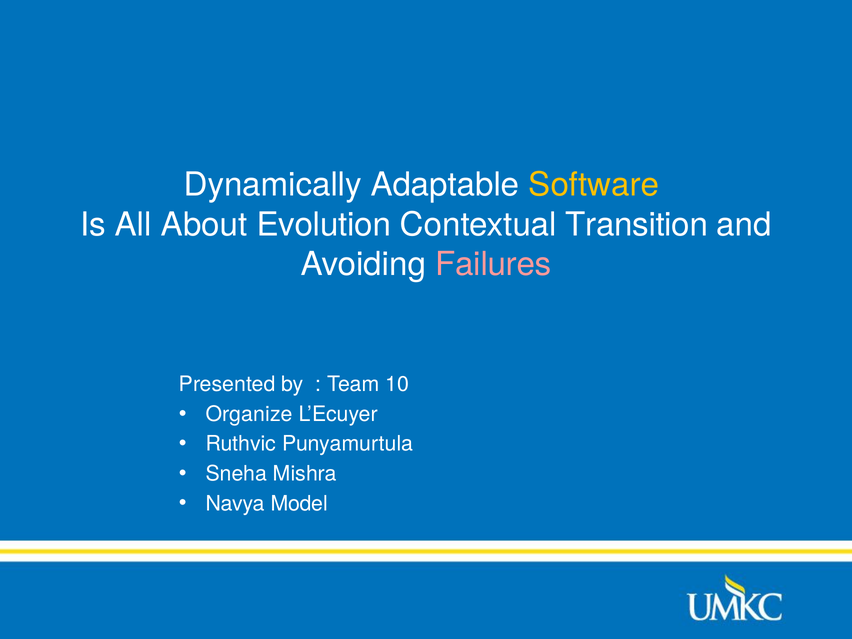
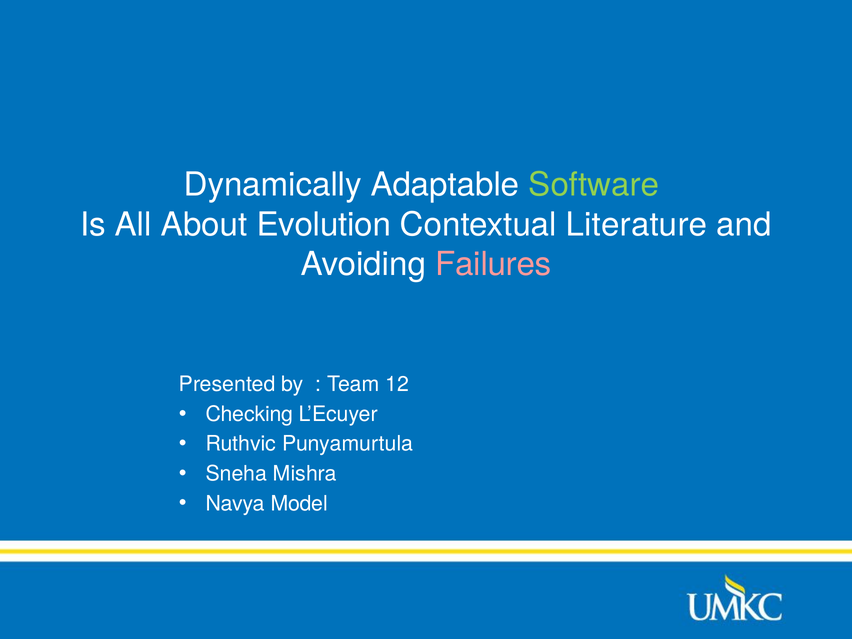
Software colour: yellow -> light green (594, 185)
Transition: Transition -> Literature (637, 225)
10: 10 -> 12 (397, 384)
Organize: Organize -> Checking (249, 414)
